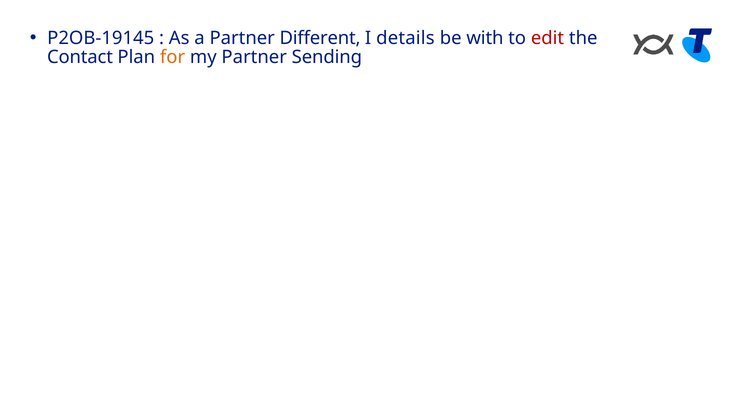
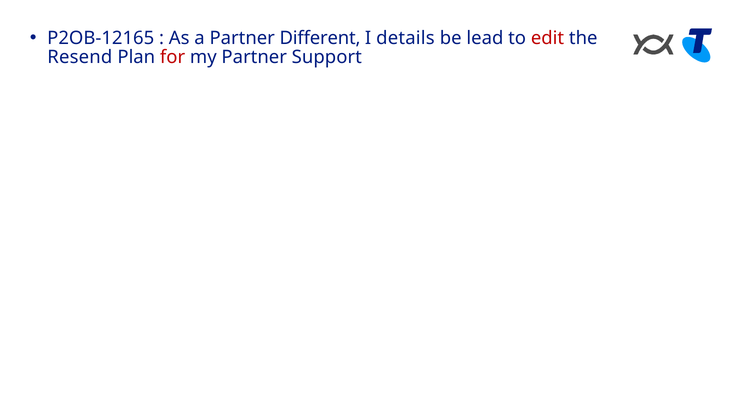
P2OB-19145: P2OB-19145 -> P2OB-12165 (101, 38)
with: with -> lead (485, 38)
Contact: Contact -> Resend (80, 57)
for colour: orange -> red (173, 57)
Sending: Sending -> Support (327, 57)
